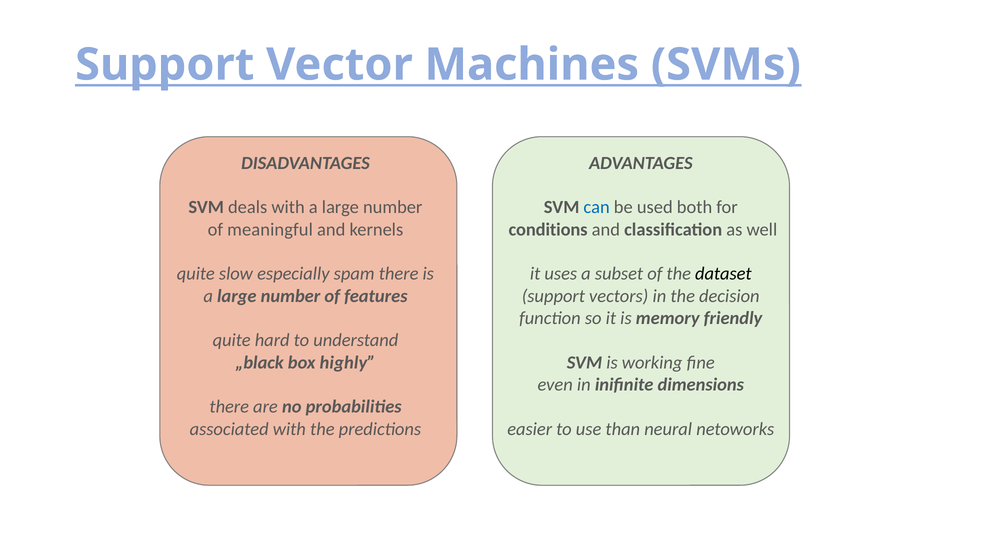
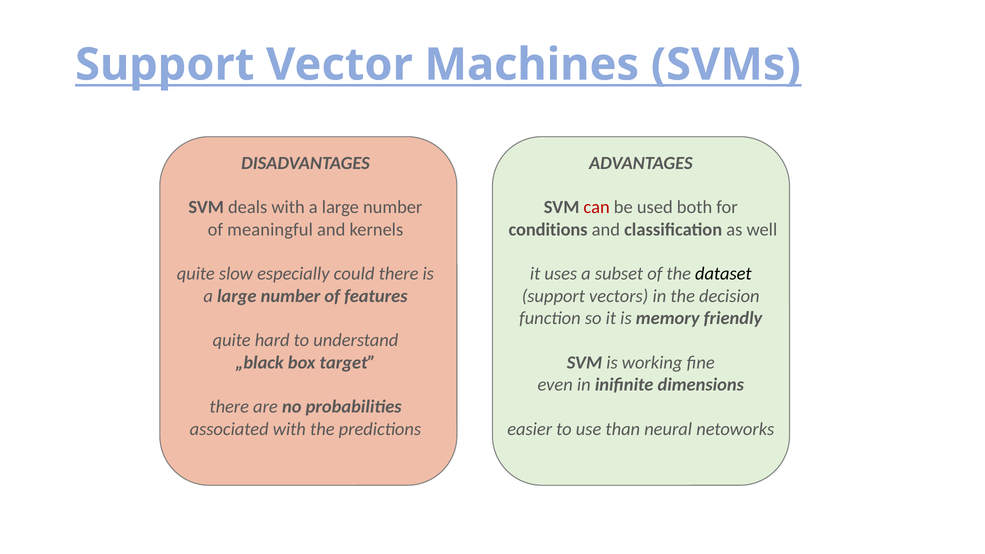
can colour: blue -> red (597, 207)
spam: spam -> could (354, 274)
highly: highly -> target (348, 362)
